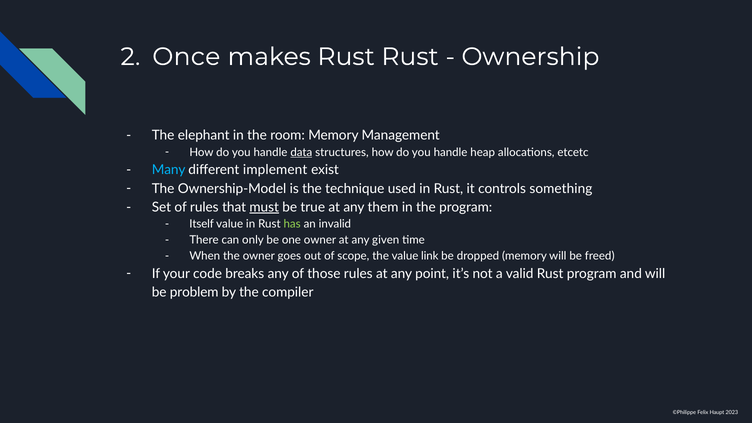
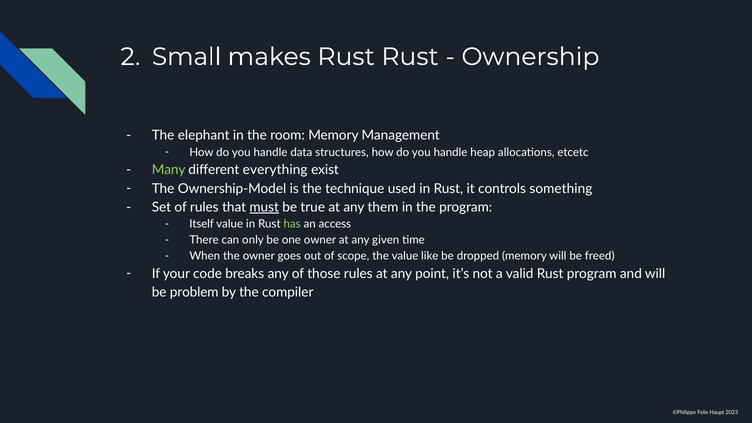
Once: Once -> Small (187, 57)
data underline: present -> none (301, 152)
Many colour: light blue -> light green (169, 170)
implement: implement -> everything (275, 170)
invalid: invalid -> access (335, 224)
link: link -> like (430, 256)
